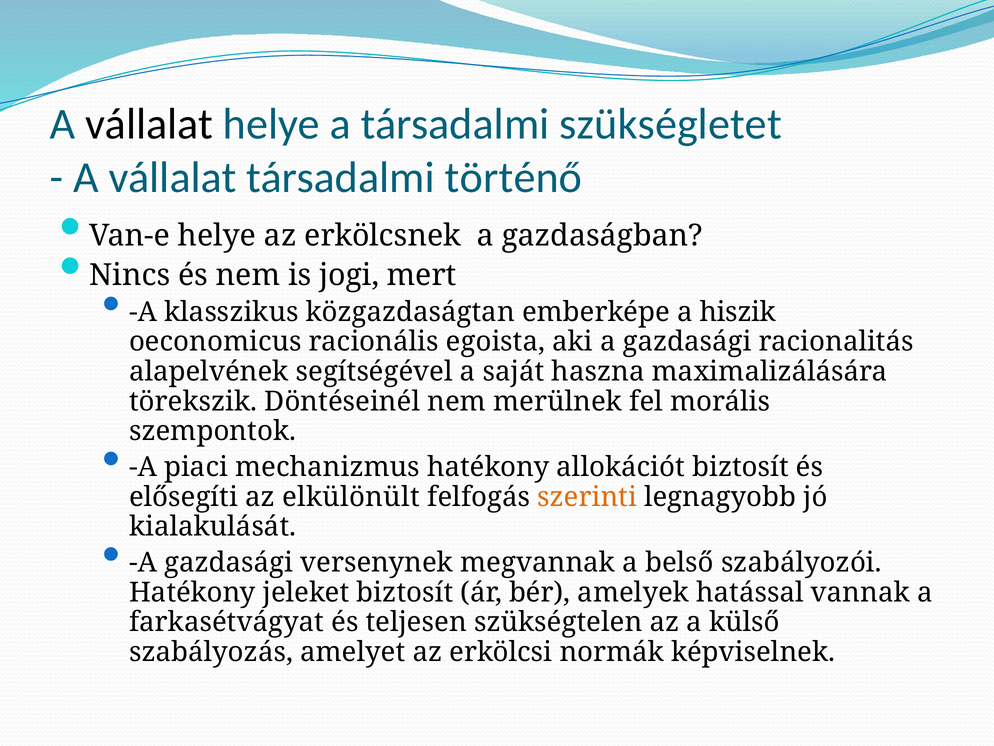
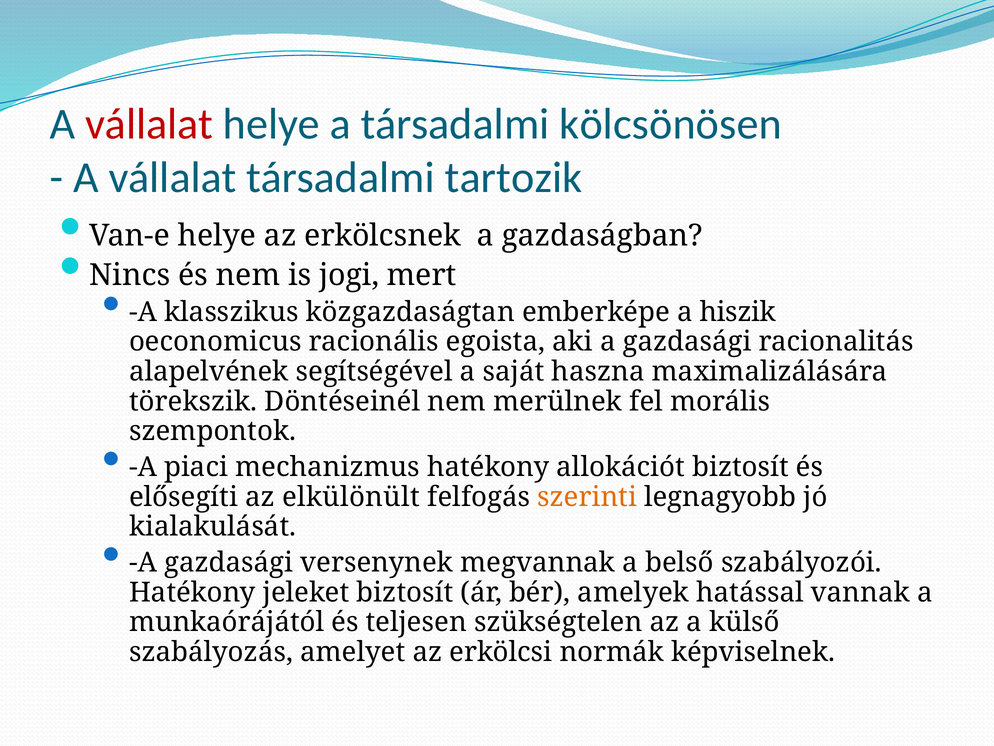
vállalat colour: black -> red (149, 124)
szükségletet: szükségletet -> kölcsönösen (671, 124)
történő: történő -> tartozik (514, 177)
farkasétvágyat: farkasétvágyat -> munkaórájától (227, 622)
